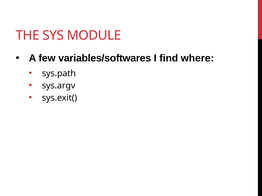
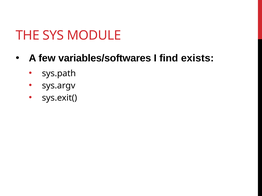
where: where -> exists (197, 58)
